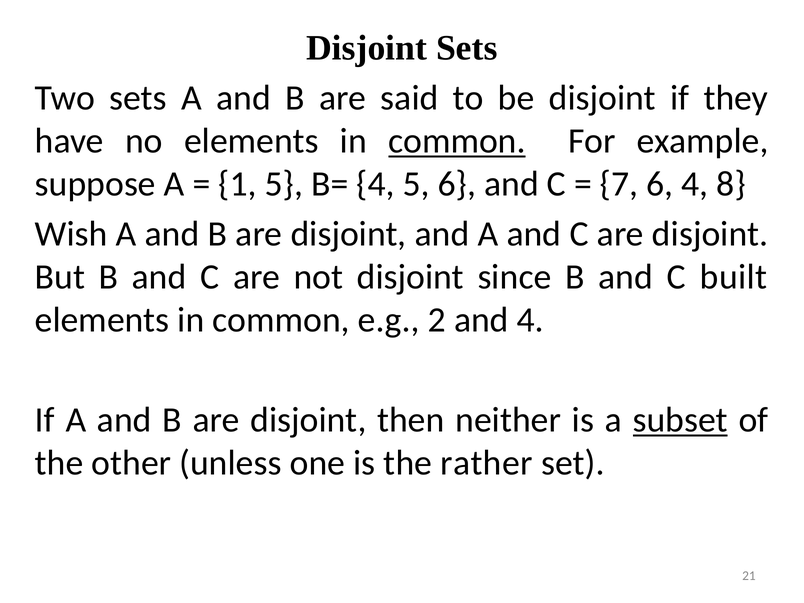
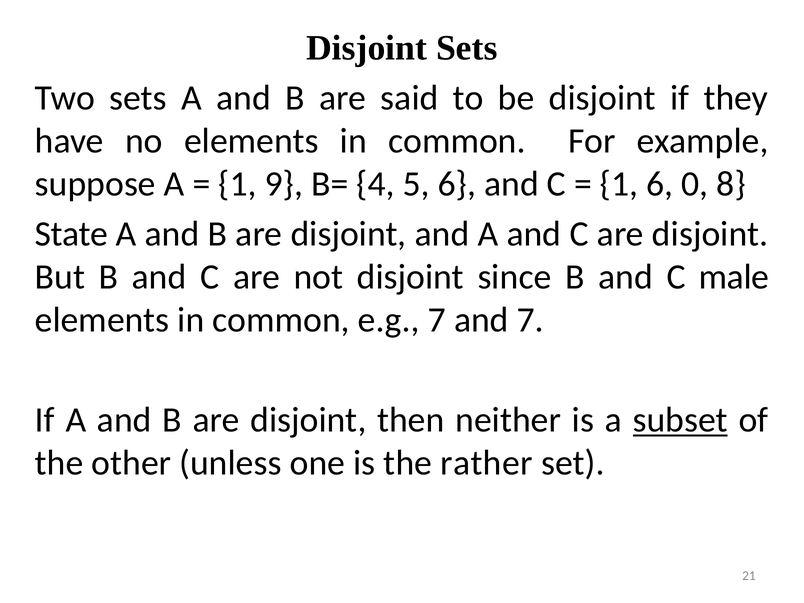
common underline: present -> none (457, 141)
1 5: 5 -> 9 (284, 184)
7: 7 -> 1 (619, 184)
6 4: 4 -> 0 (695, 184)
Wish: Wish -> State (71, 234)
built: built -> male (734, 277)
e.g 2: 2 -> 7 (437, 320)
and 4: 4 -> 7 (530, 320)
